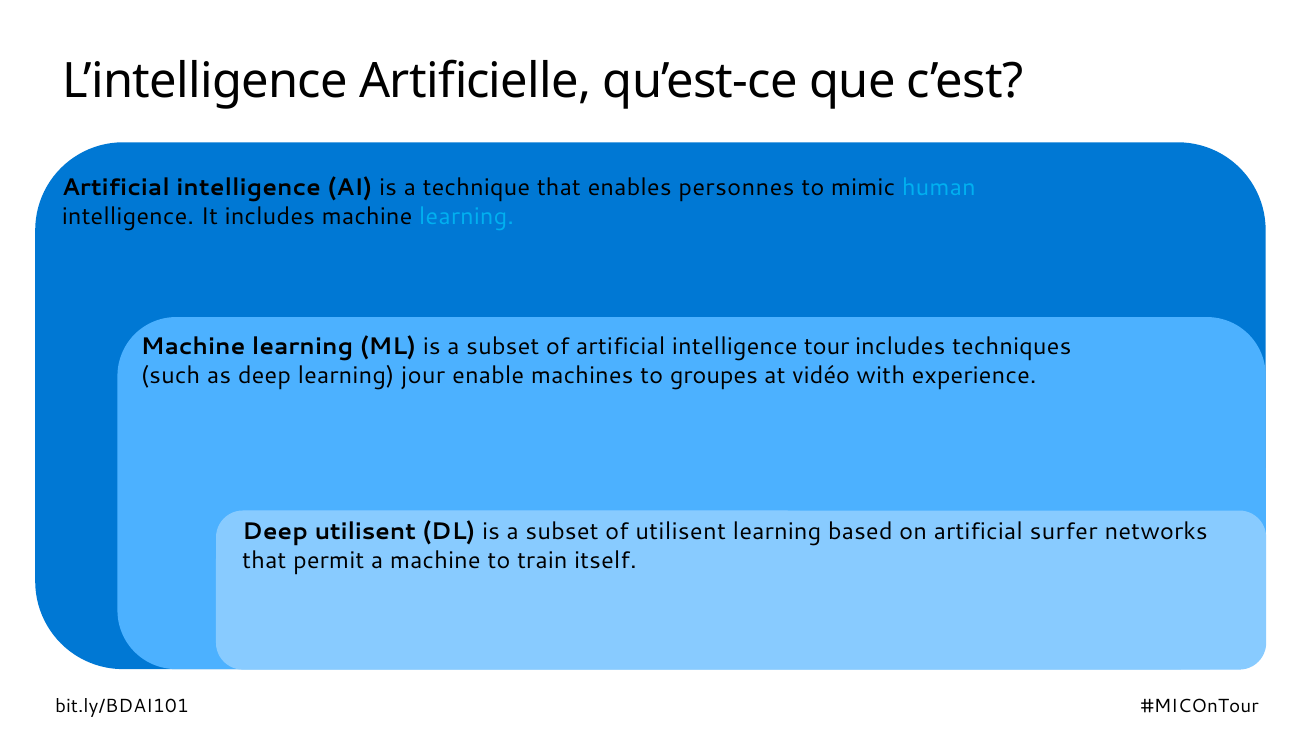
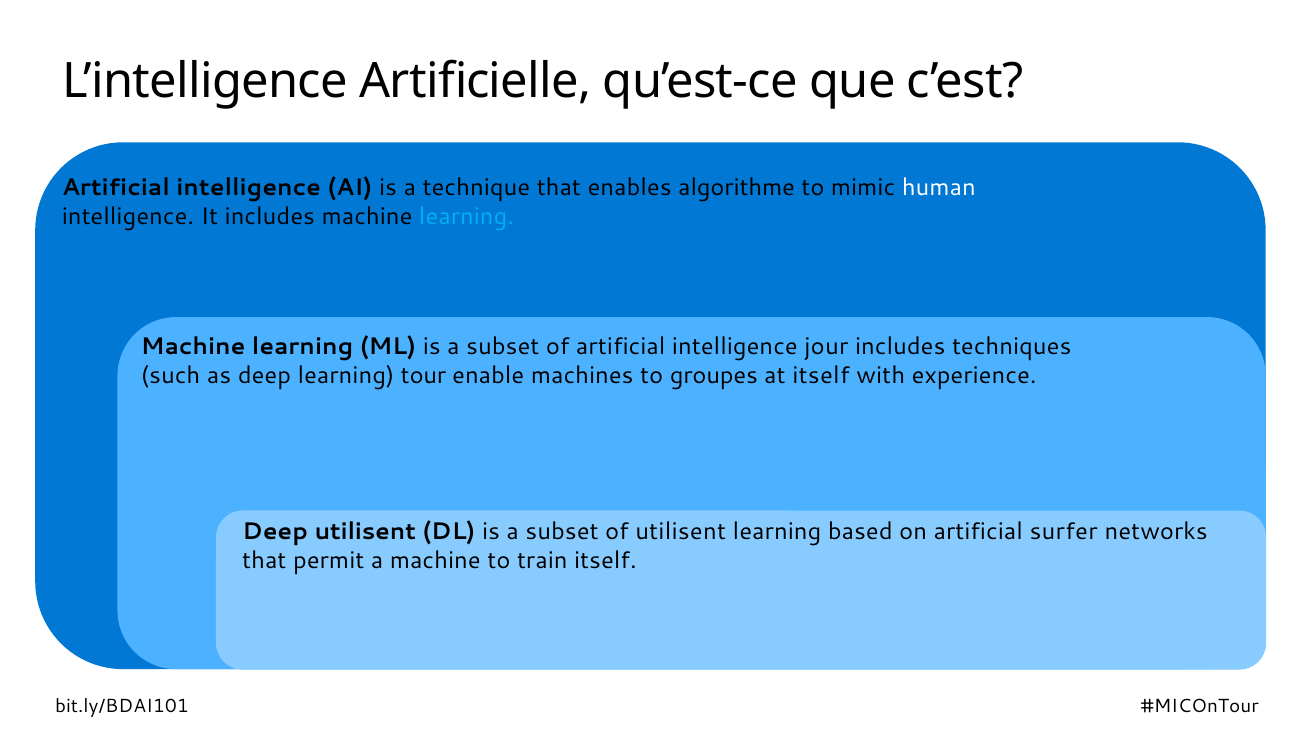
personnes: personnes -> algorithme (737, 188)
human colour: light blue -> white (939, 188)
tour: tour -> jour (826, 347)
jour: jour -> tour (424, 375)
at vidéo: vidéo -> itself (821, 375)
